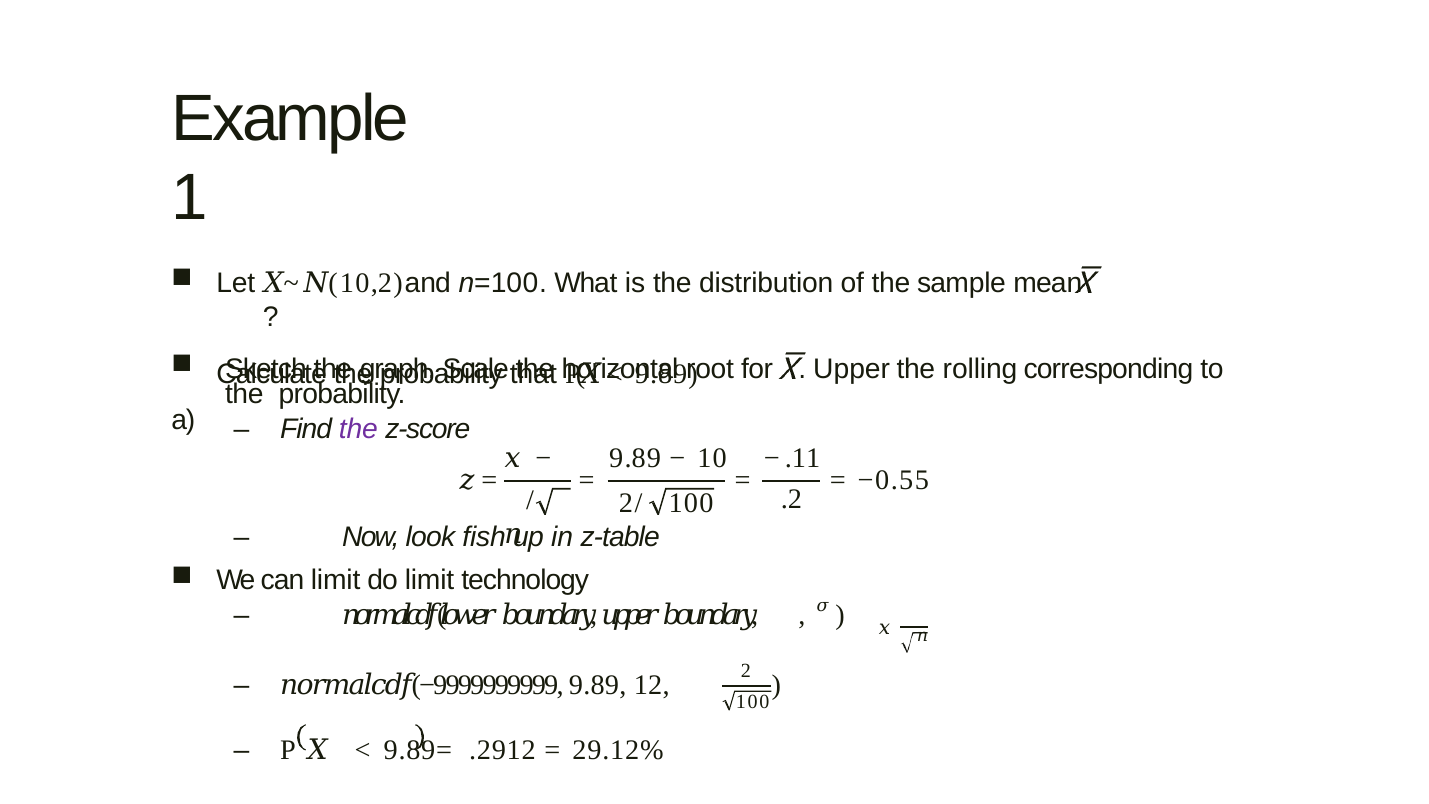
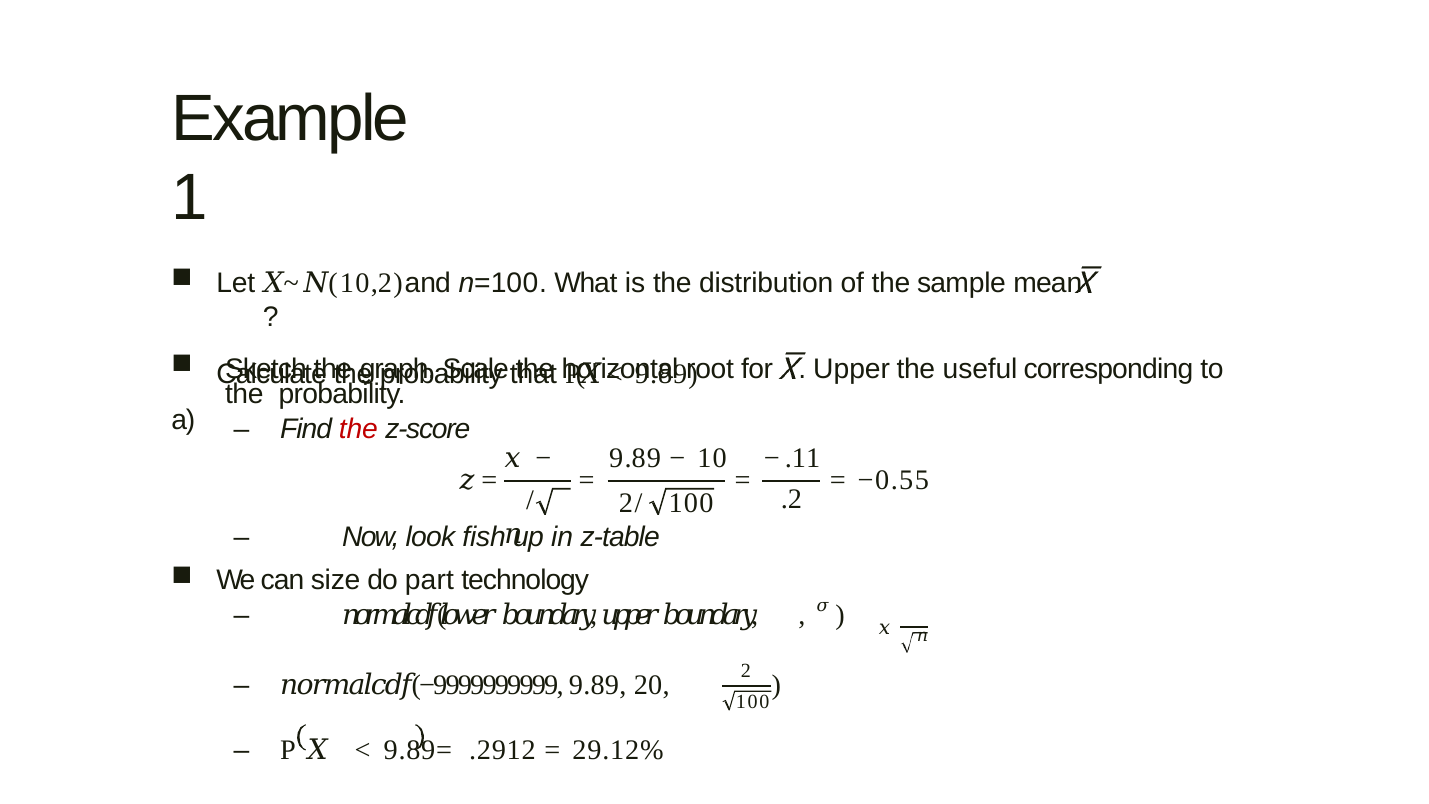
rolling: rolling -> useful (980, 369)
the colour: purple -> red (358, 429)
can limit: limit -> size (336, 580)
do limit: limit -> part (429, 580)
12: 12 -> 20 (652, 685)
